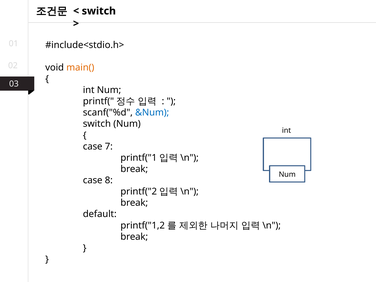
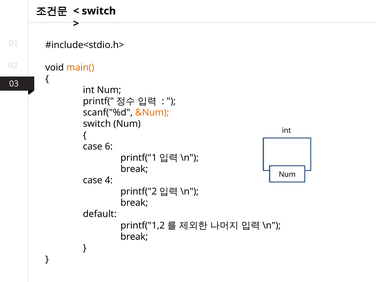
&Num colour: blue -> orange (152, 113)
7: 7 -> 6 (109, 146)
8: 8 -> 4 (109, 180)
